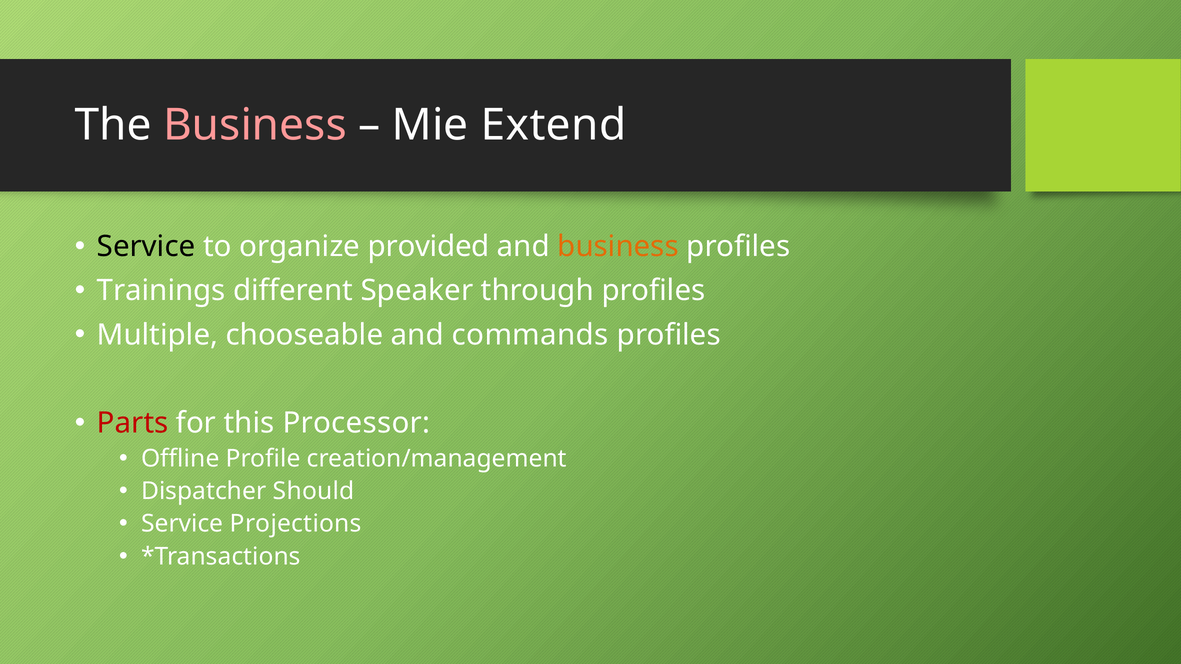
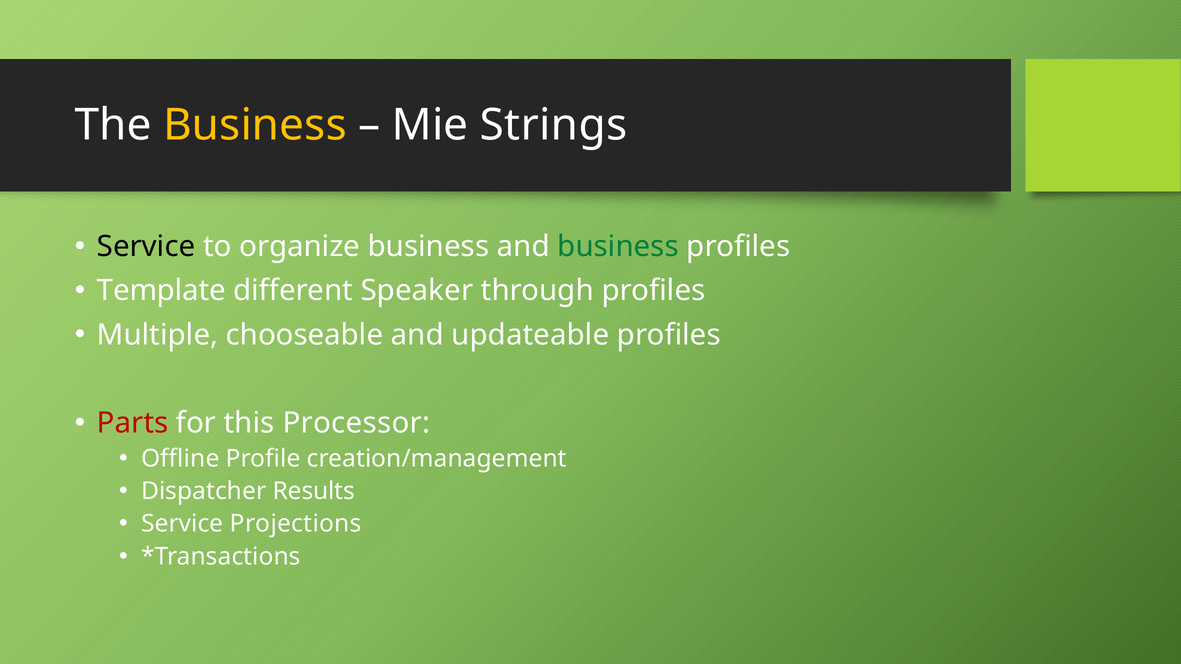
Business colour: pink -> yellow (255, 125)
Extend: Extend -> Strings (554, 125)
organize provided: provided -> business (428, 247)
business colour: orange -> green (618, 247)
Trainings: Trainings -> Template (161, 291)
commands: commands -> updateable (530, 335)
Should: Should -> Results (314, 491)
